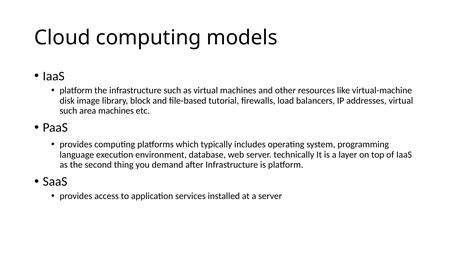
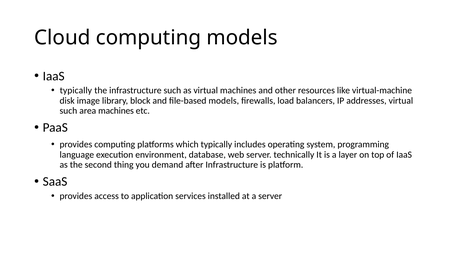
platform: platform -> typically (76, 91)
file-based tutorial: tutorial -> models (224, 101)
